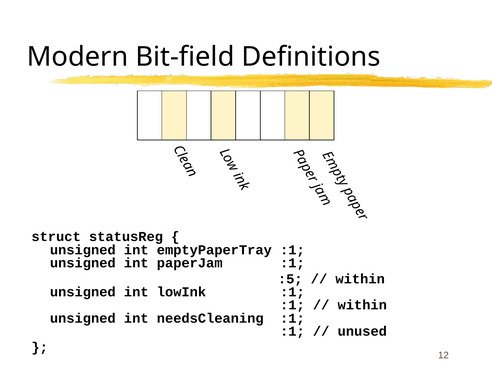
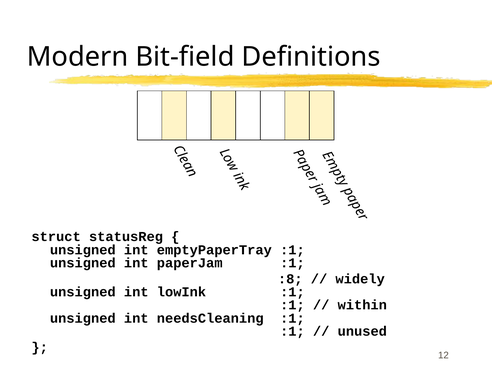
:5: :5 -> :8 (290, 279)
within: within -> widely (360, 279)
